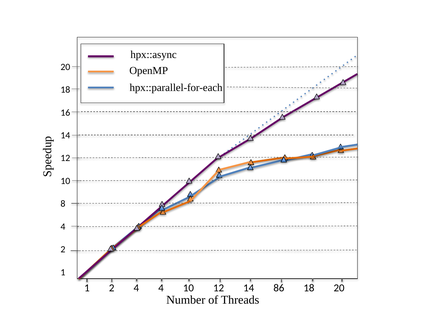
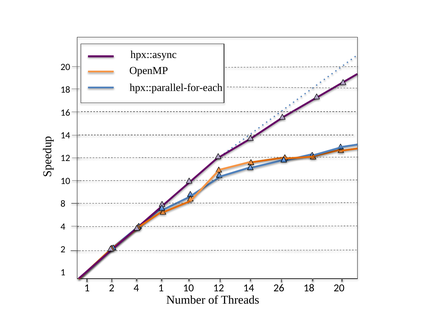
4: 4 -> 1 (161, 288)
86: 86 -> 26 (279, 288)
